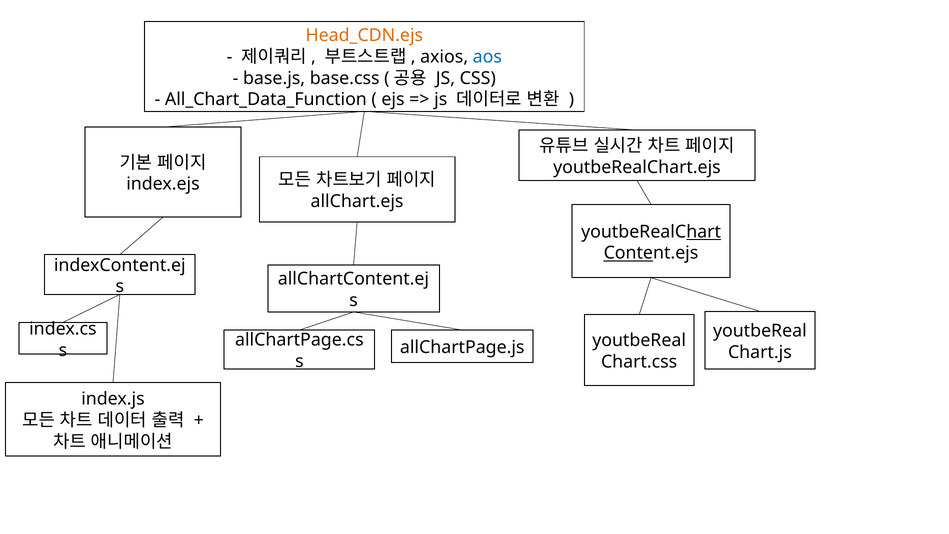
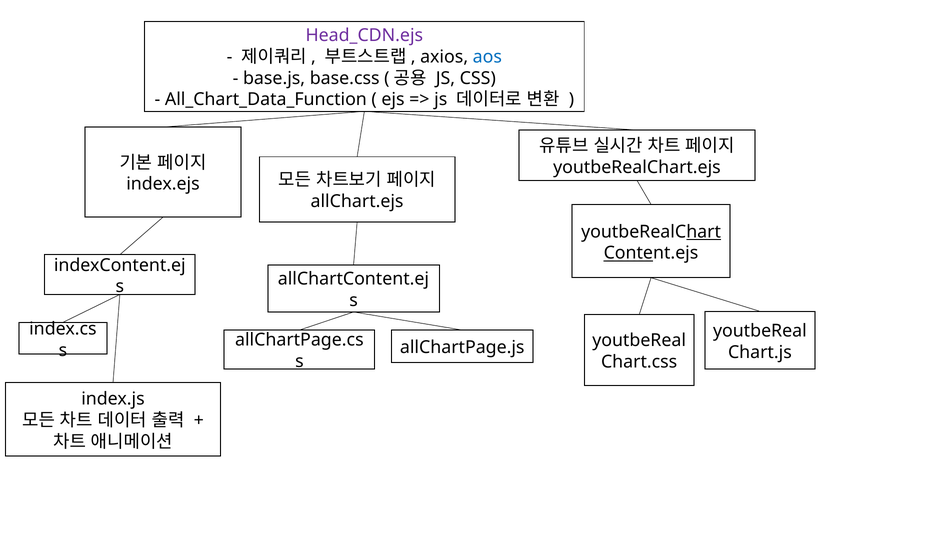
Head_CDN.ejs colour: orange -> purple (364, 36)
